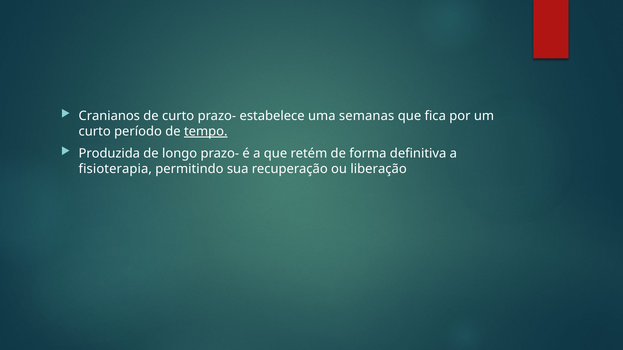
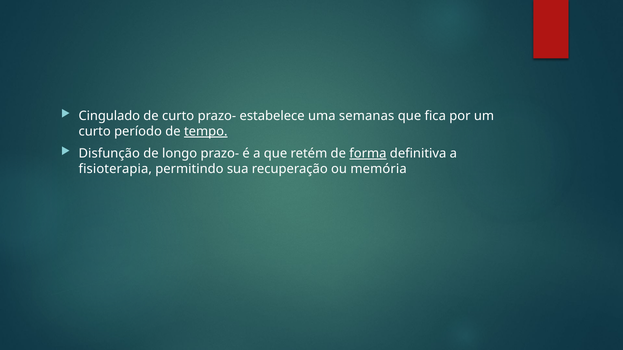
Cranianos: Cranianos -> Cingulado (109, 116)
Produzida: Produzida -> Disfunção (109, 154)
forma underline: none -> present (368, 154)
liberação: liberação -> memória (379, 169)
